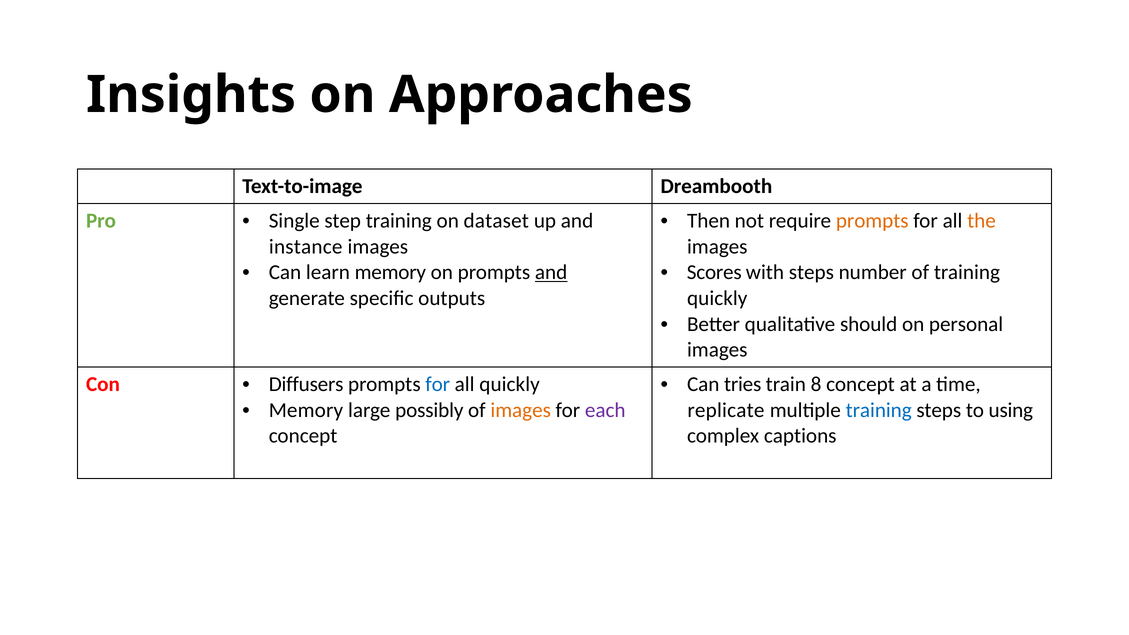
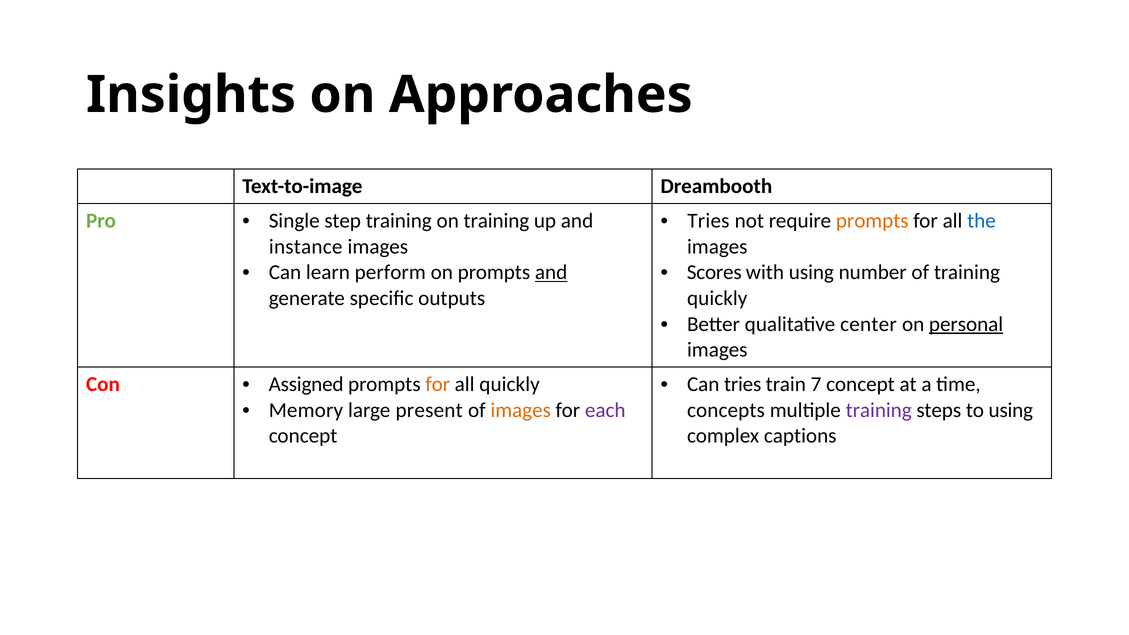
Then: Then -> Tries (708, 221)
the colour: orange -> blue (982, 221)
on dataset: dataset -> training (496, 221)
learn memory: memory -> perform (390, 272)
with steps: steps -> using (811, 272)
should: should -> center (868, 324)
personal underline: none -> present (966, 324)
8: 8 -> 7 (816, 384)
Diffusers: Diffusers -> Assigned (306, 384)
for colour: blue -> orange (438, 384)
possibly: possibly -> present (429, 410)
replicate: replicate -> concepts (726, 410)
training colour: blue -> purple (879, 410)
